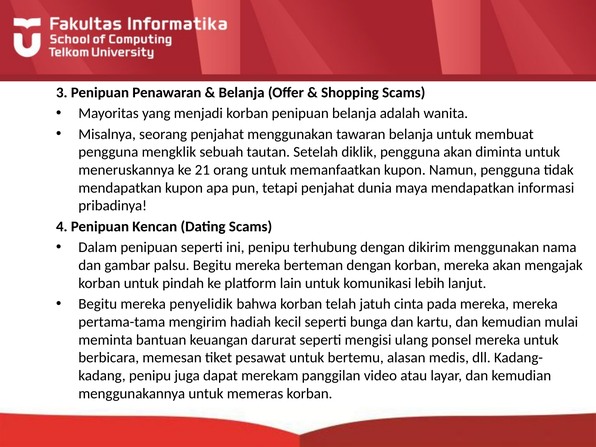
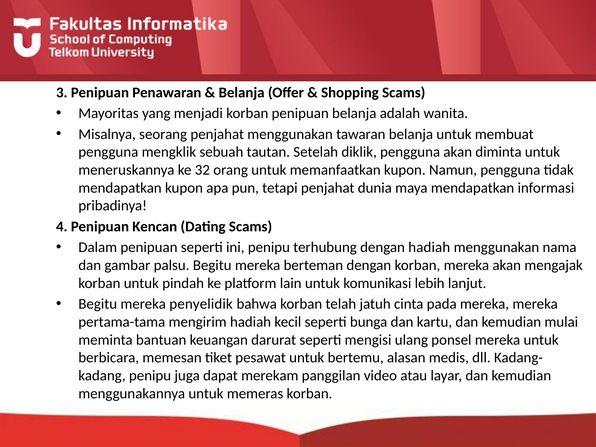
21: 21 -> 32 (202, 170)
dengan dikirim: dikirim -> hadiah (429, 247)
